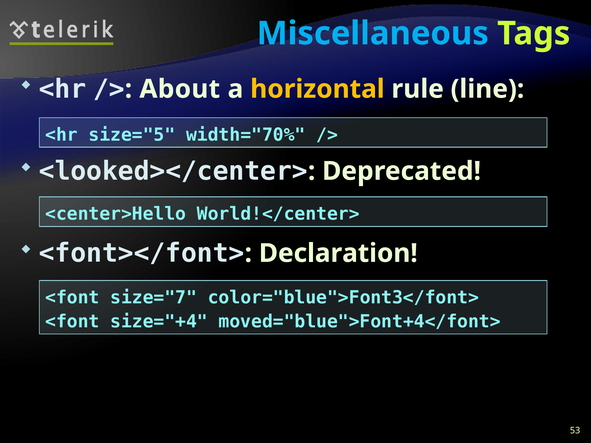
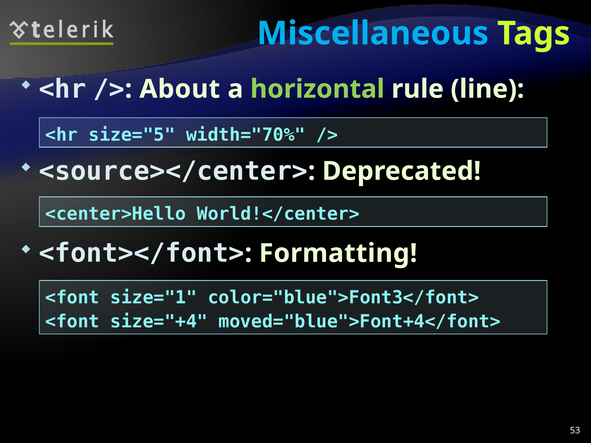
horizontal colour: yellow -> light green (317, 89)
<looked></center>: <looked></center> -> <source></center> (173, 171)
Declaration: Declaration -> Formatting (338, 253)
size="7: size="7 -> size="1 (154, 298)
